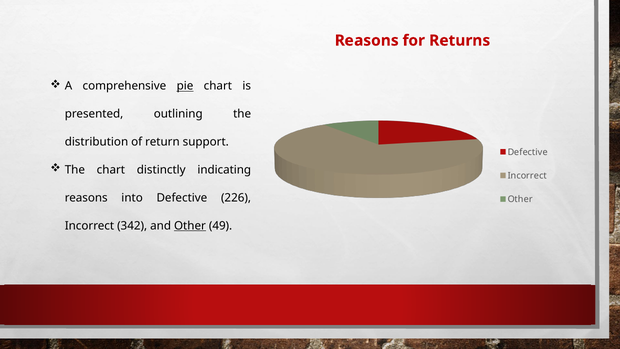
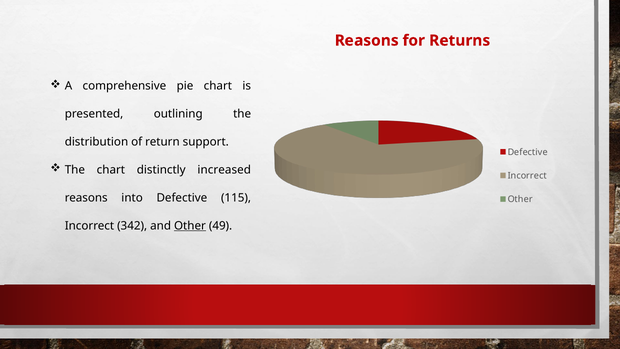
pie underline: present -> none (185, 86)
indicating: indicating -> increased (224, 170)
226: 226 -> 115 (236, 198)
